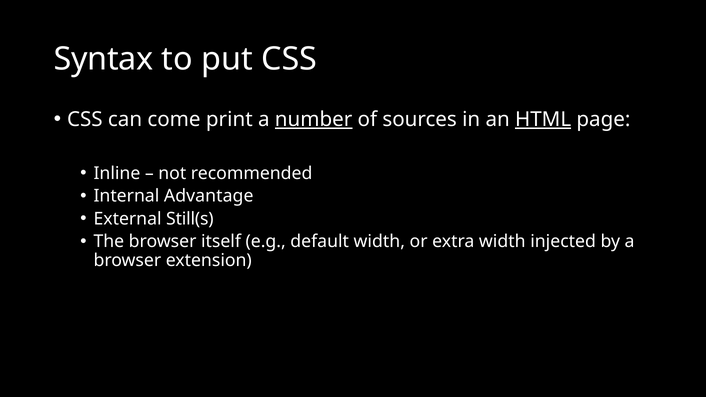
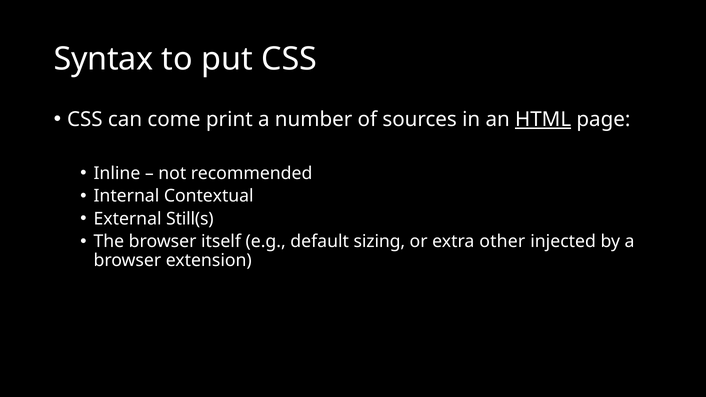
number underline: present -> none (314, 119)
Advantage: Advantage -> Contextual (209, 196)
default width: width -> sizing (379, 241)
extra width: width -> other (502, 241)
